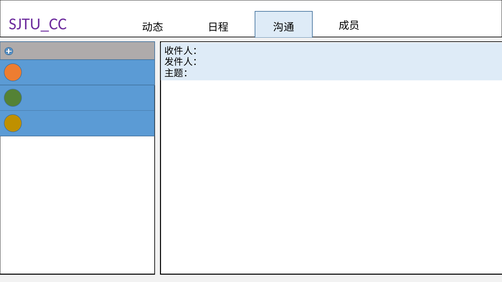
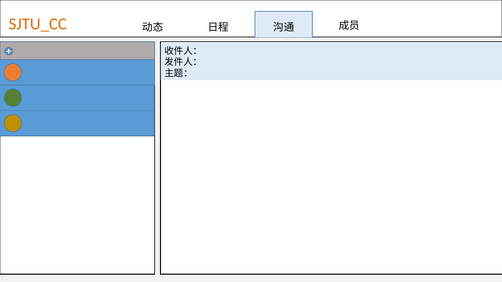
SJTU_CC colour: purple -> orange (38, 24)
